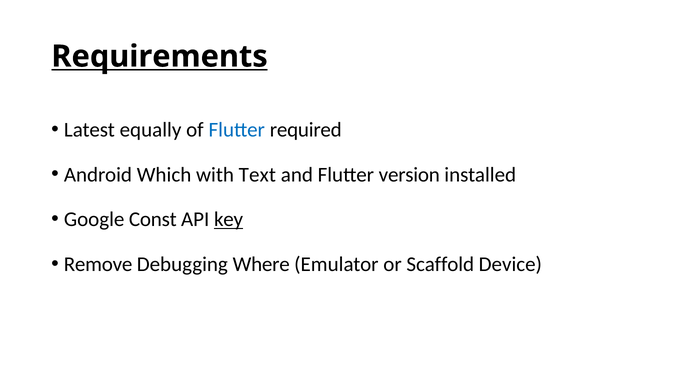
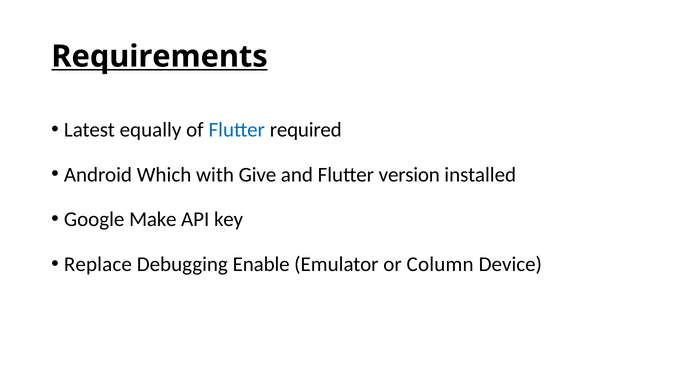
Text: Text -> Give (257, 175)
Const: Const -> Make (153, 220)
key underline: present -> none (229, 220)
Remove: Remove -> Replace (98, 265)
Where: Where -> Enable (261, 265)
Scaffold: Scaffold -> Column (440, 265)
